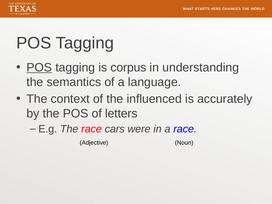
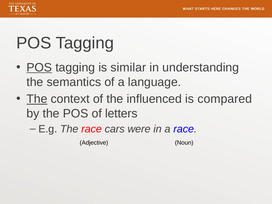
corpus: corpus -> similar (128, 68)
The underline: none -> present (37, 99)
accurately: accurately -> compared (225, 99)
